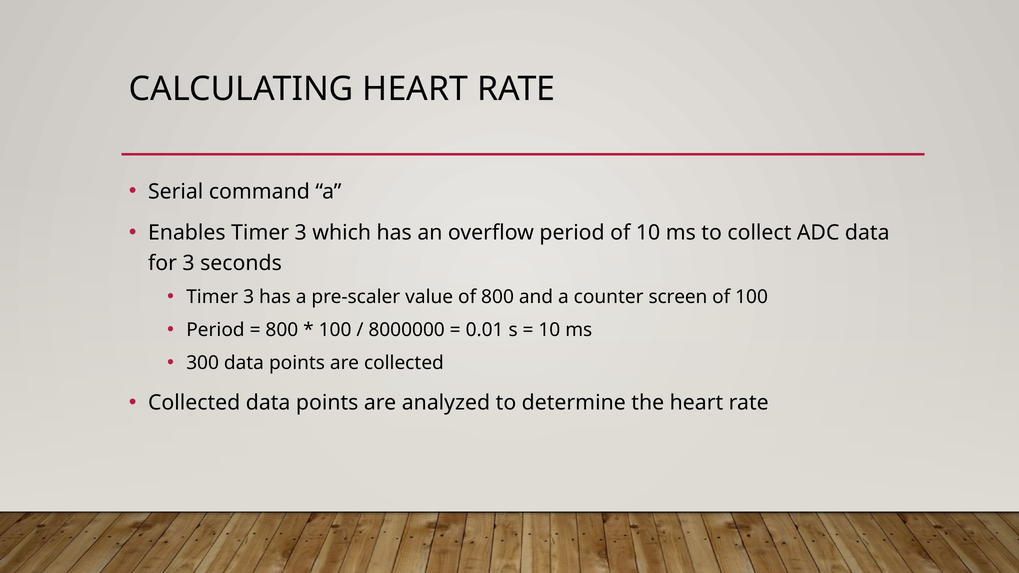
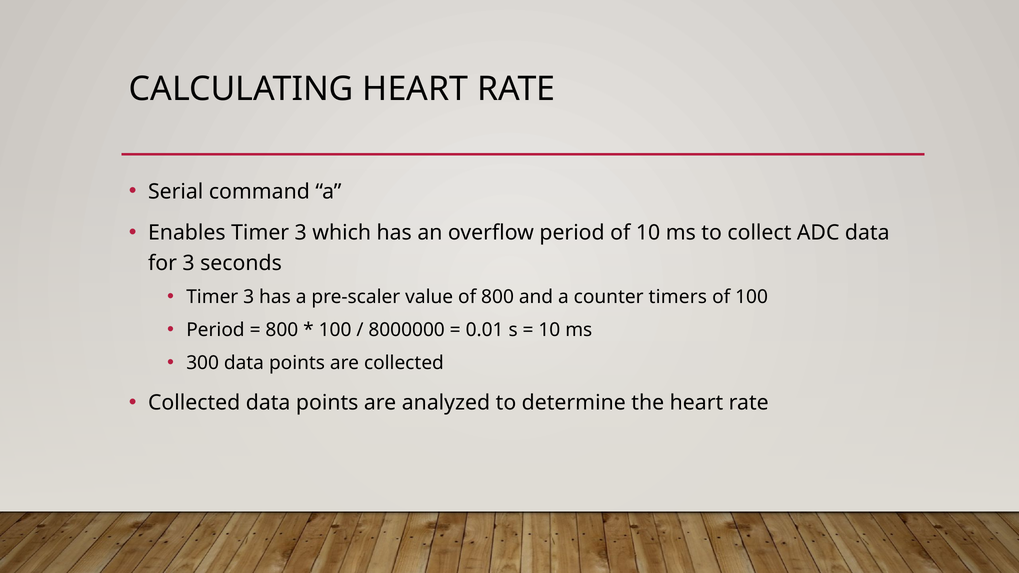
screen: screen -> timers (678, 297)
